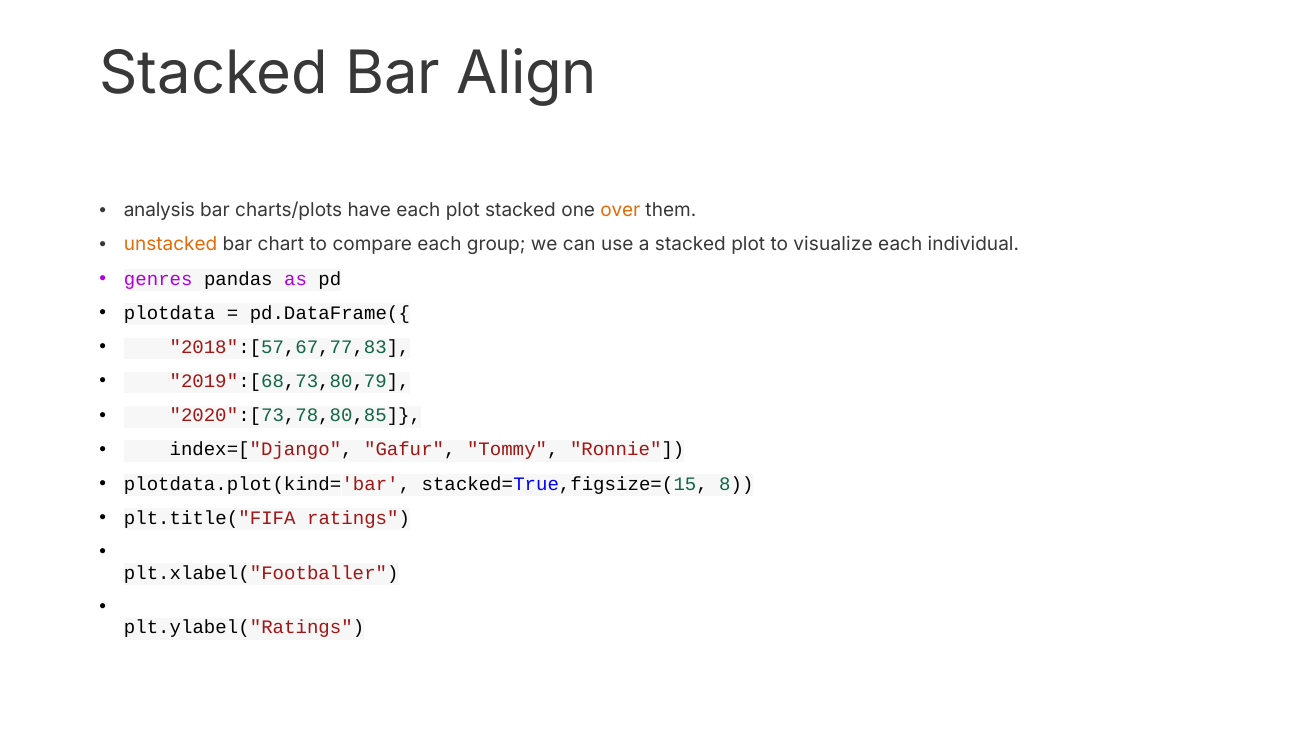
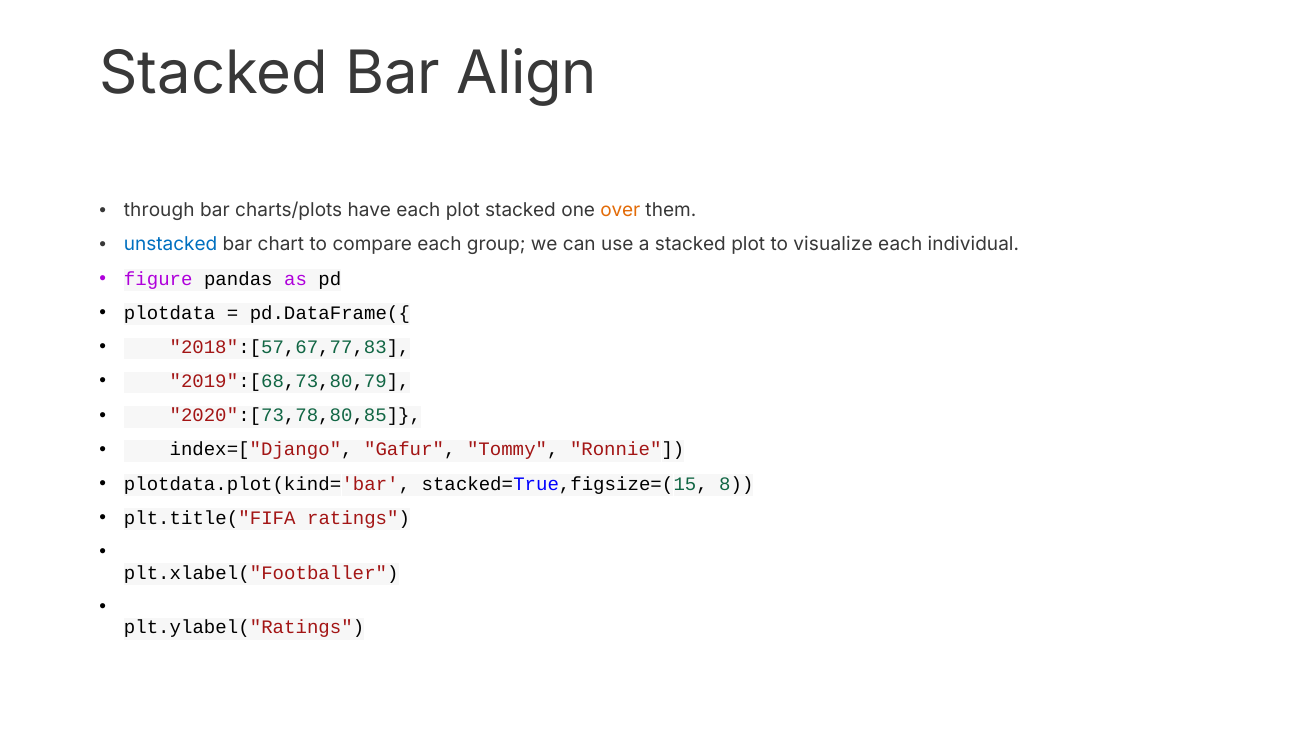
analysis: analysis -> through (159, 210)
unstacked colour: orange -> blue (171, 245)
genres: genres -> figure (158, 279)
